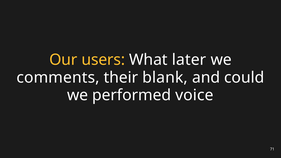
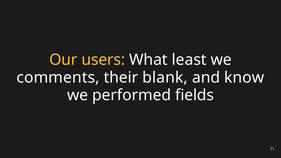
later: later -> least (189, 60)
could: could -> know (244, 77)
voice: voice -> fields (195, 95)
